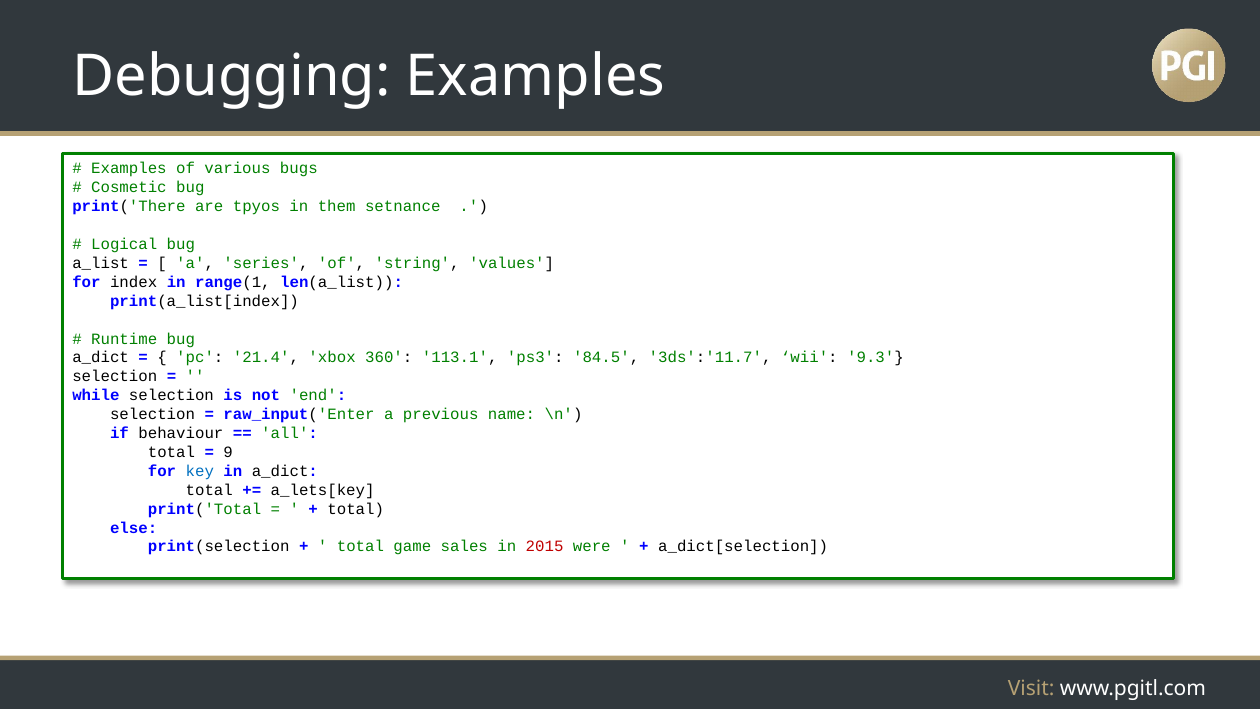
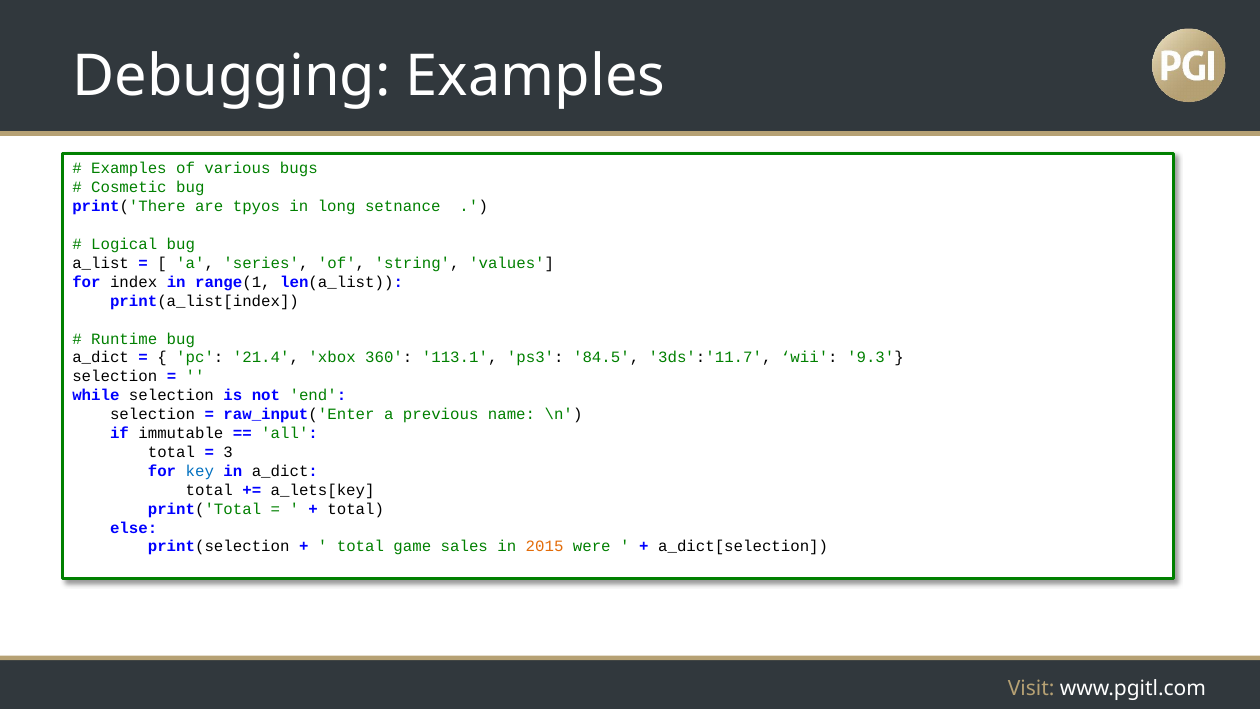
them: them -> long (337, 206)
behaviour: behaviour -> immutable (181, 433)
9: 9 -> 3 (228, 452)
2015 colour: red -> orange (545, 547)
